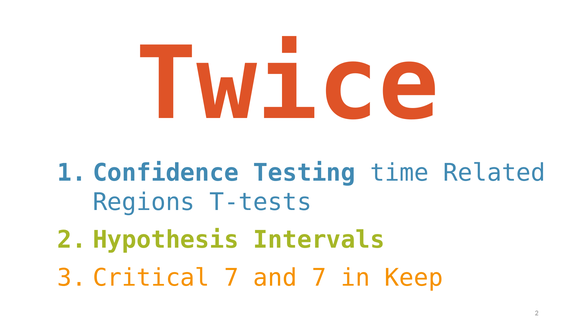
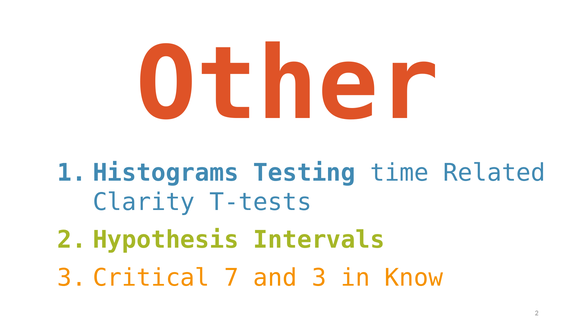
Twice: Twice -> Other (287, 85)
Confidence: Confidence -> Histograms (166, 173)
Regions: Regions -> Clarity (144, 202)
and 7: 7 -> 3 (319, 278)
Keep: Keep -> Know (414, 278)
